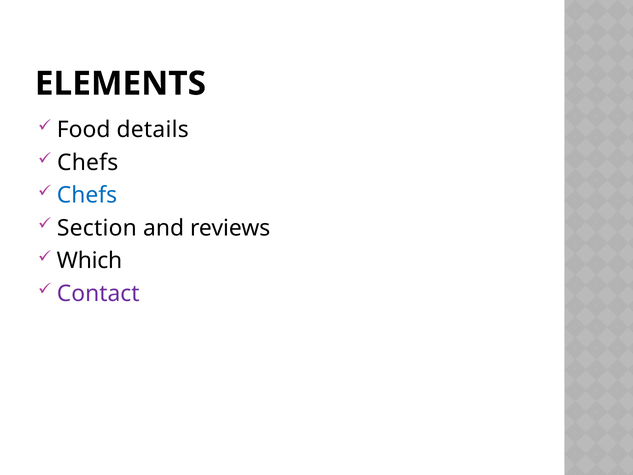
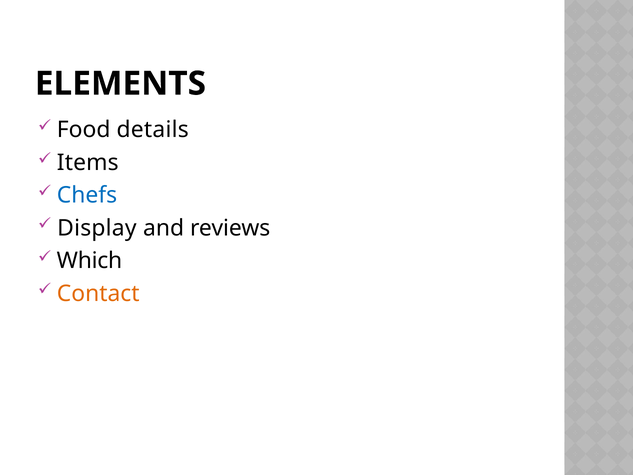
Chefs: Chefs -> Items (88, 163)
Section: Section -> Display (97, 228)
Contact colour: purple -> orange (98, 293)
